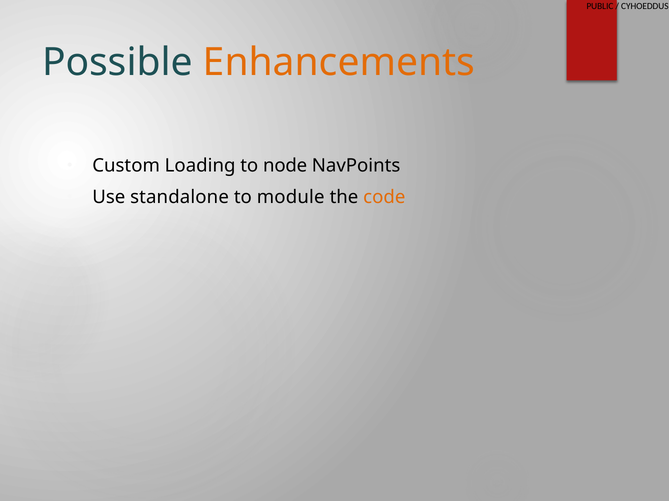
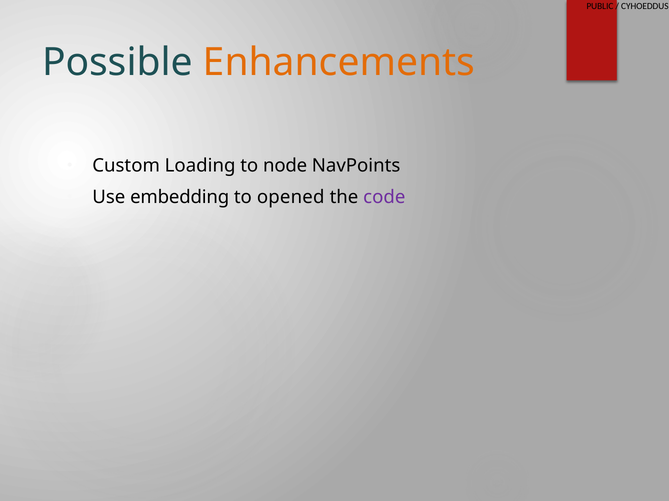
standalone: standalone -> embedding (180, 198)
module: module -> opened (291, 198)
code colour: orange -> purple (384, 198)
